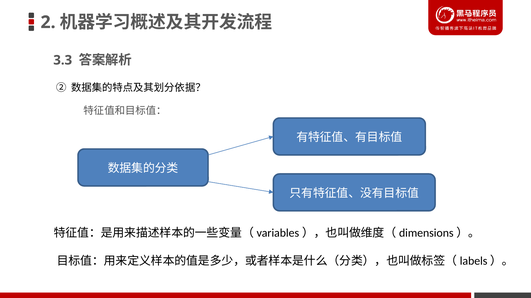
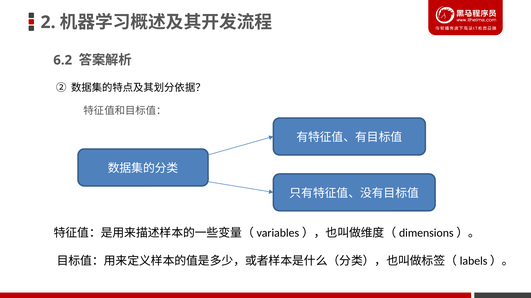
3.3: 3.3 -> 6.2 (63, 60)
